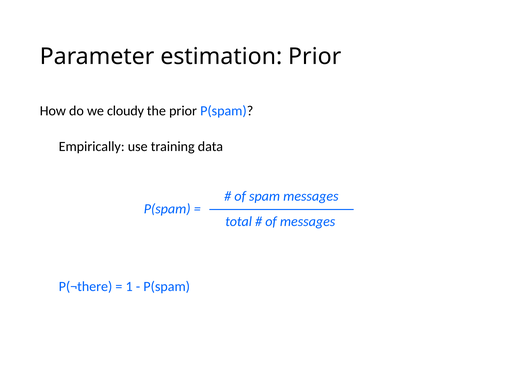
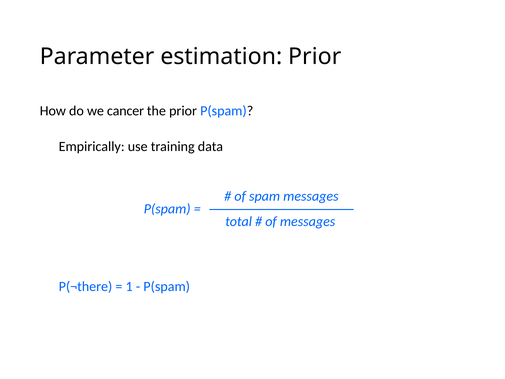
cloudy: cloudy -> cancer (125, 111)
